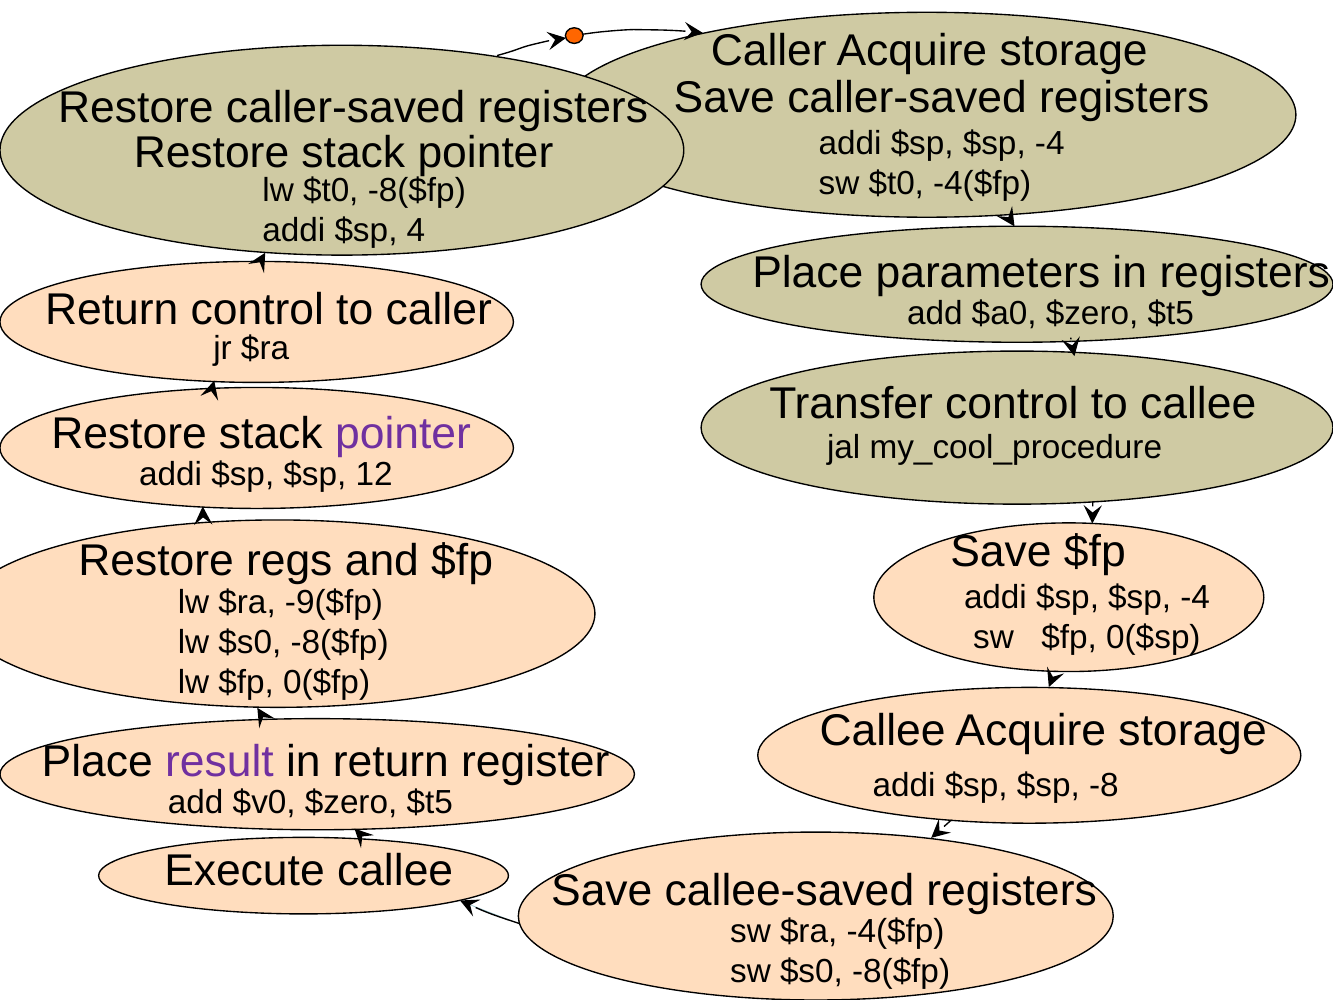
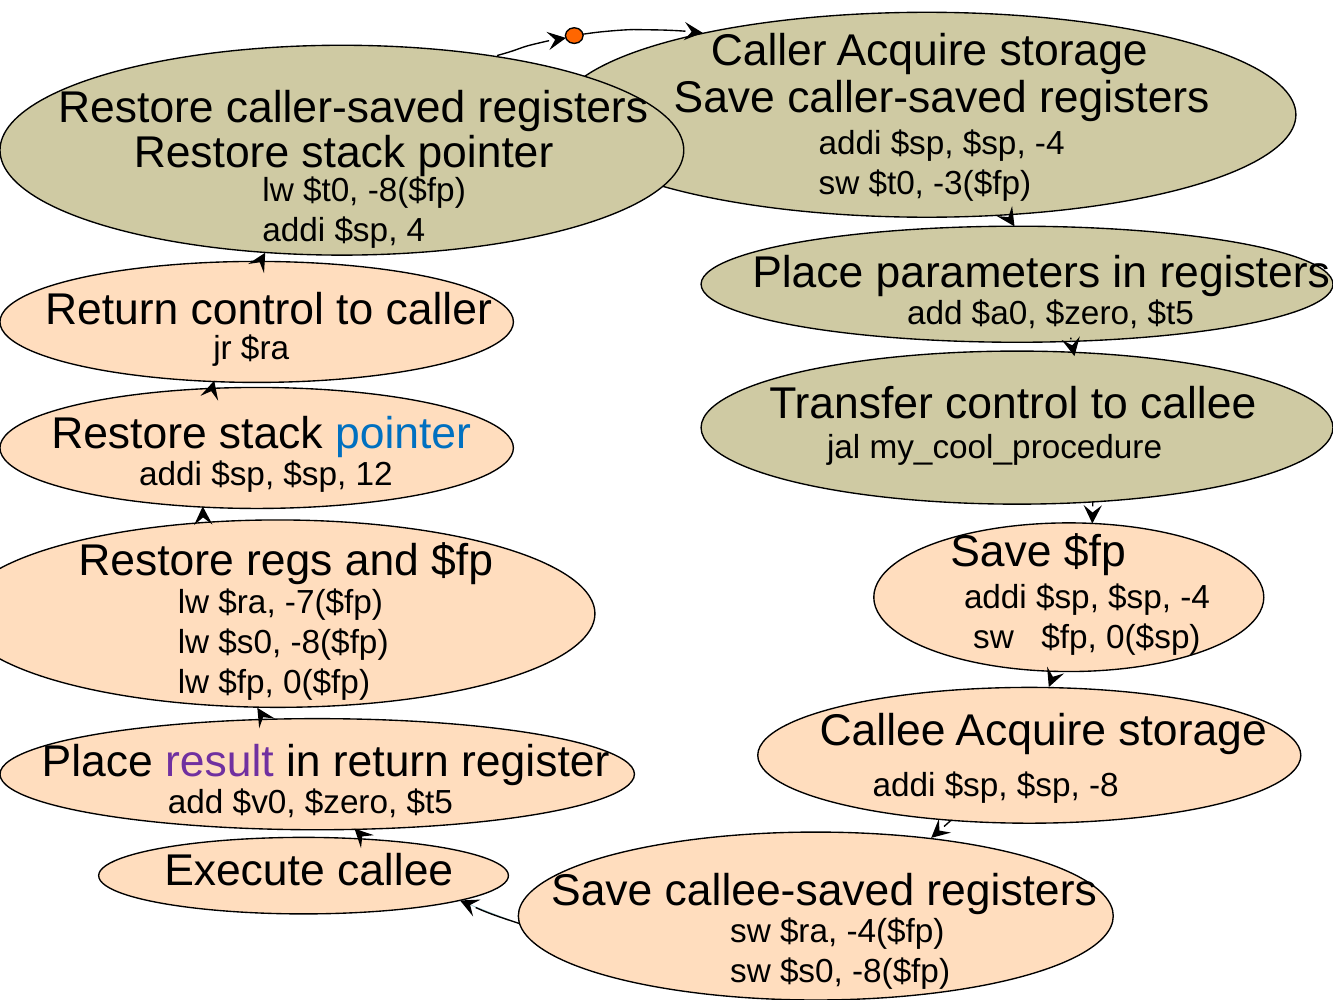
$t0 -4($fp: -4($fp -> -3($fp (982, 183)
pointer colour: purple -> blue (403, 433)
-9($fp: -9($fp -> -7($fp (334, 602)
